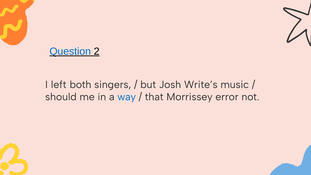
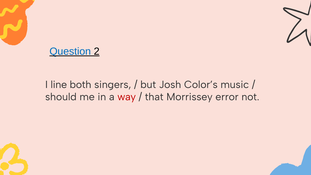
left: left -> line (59, 85)
Write’s: Write’s -> Color’s (201, 85)
way colour: blue -> red (127, 97)
